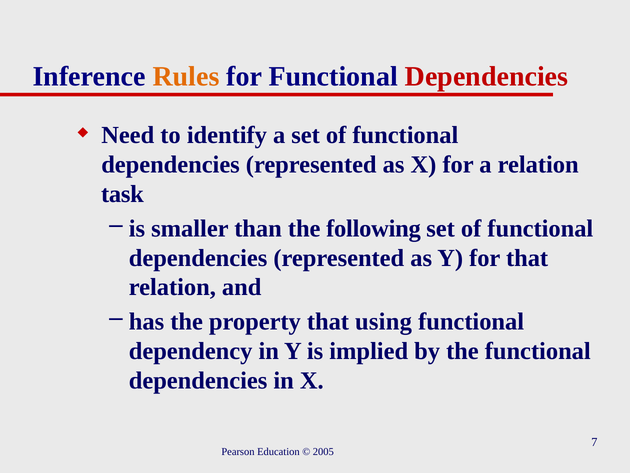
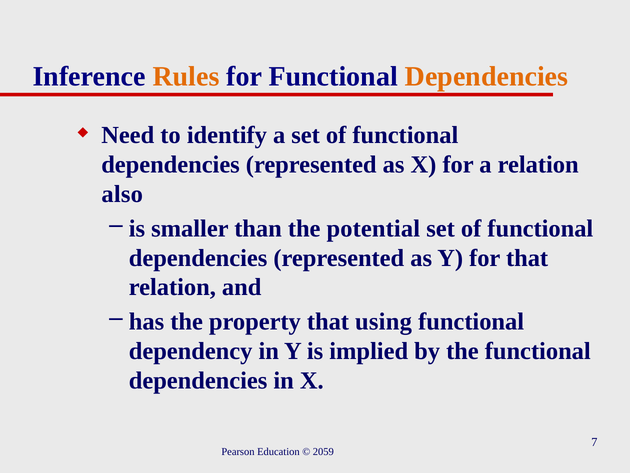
Dependencies colour: red -> orange (486, 76)
task: task -> also (122, 194)
following: following -> potential (373, 228)
2005: 2005 -> 2059 (323, 451)
